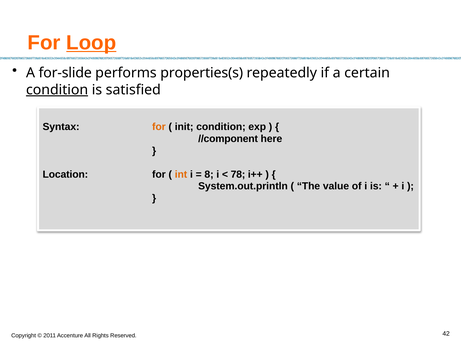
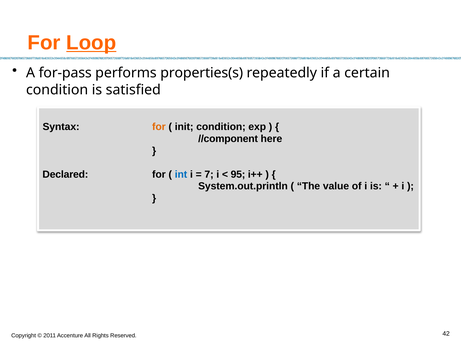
for-slide: for-slide -> for-pass (65, 73)
condition underline: present -> none (57, 90)
Location: Location -> Declared (65, 175)
int colour: orange -> blue (181, 175)
8: 8 -> 7 (209, 175)
78: 78 -> 95 (238, 175)
